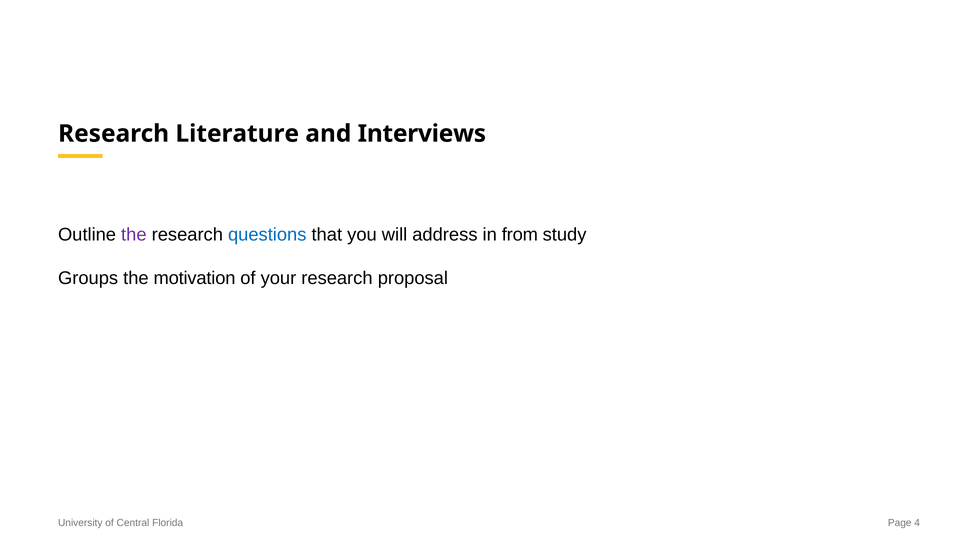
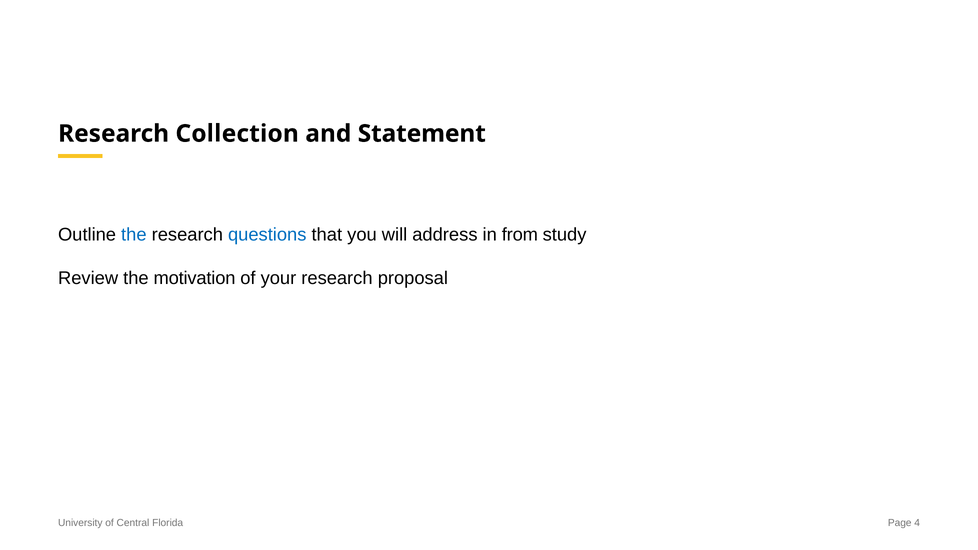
Literature: Literature -> Collection (237, 134)
Interviews: Interviews -> Statement (422, 134)
the colour: purple -> blue (134, 235)
Groups: Groups -> Review (88, 278)
